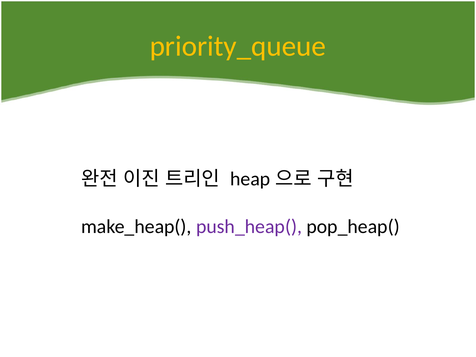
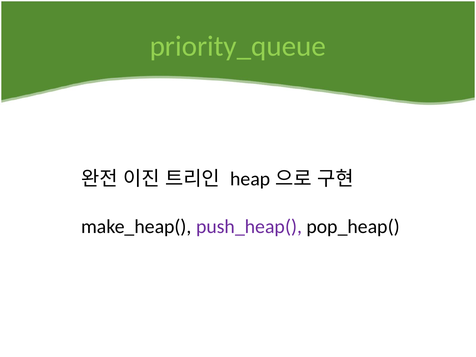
priority_queue colour: yellow -> light green (238, 46)
